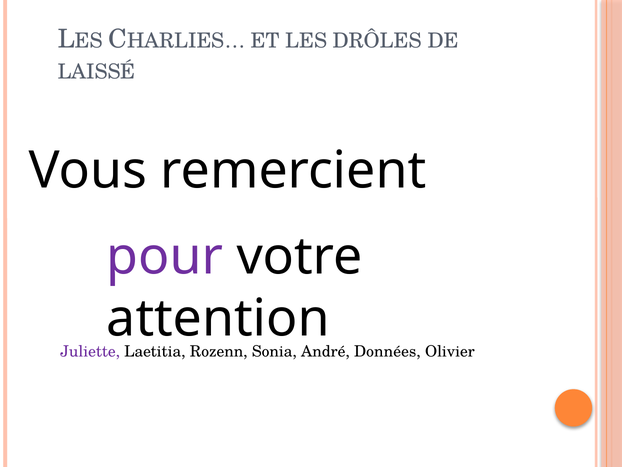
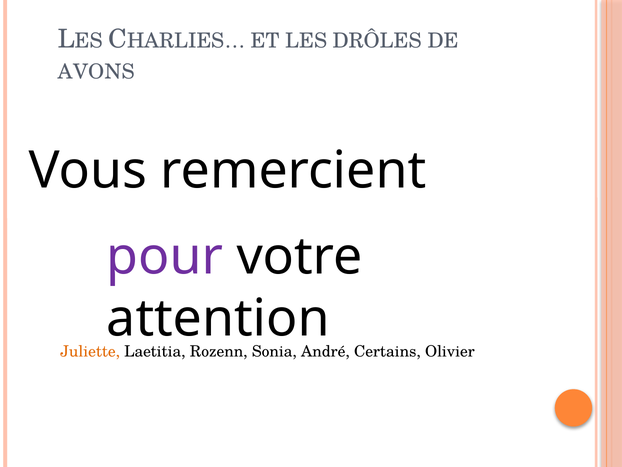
LAISSÉ: LAISSÉ -> AVONS (96, 72)
Juliette colour: purple -> orange (90, 351)
Données: Données -> Certains (387, 351)
